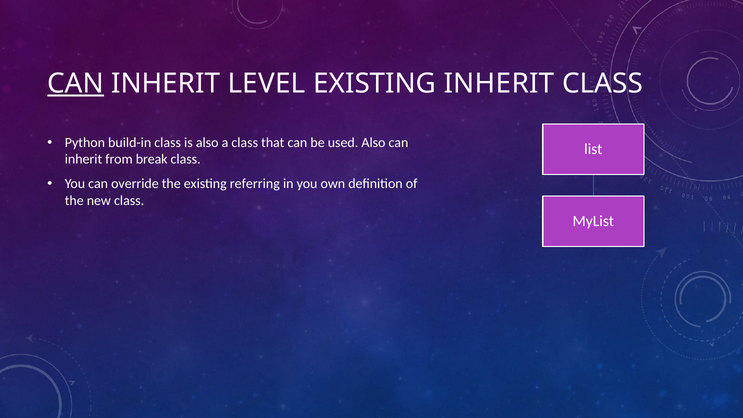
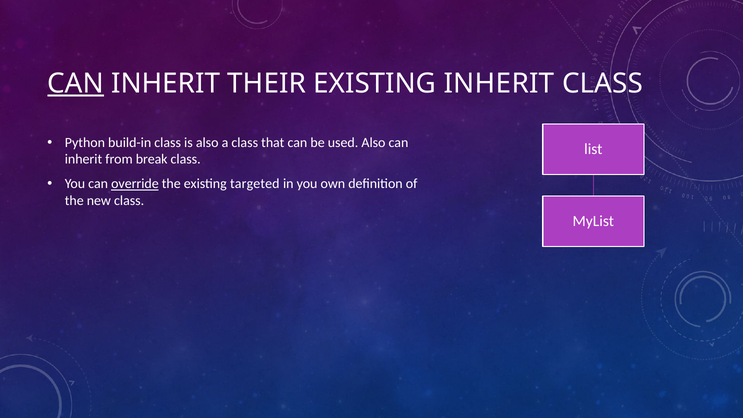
LEVEL: LEVEL -> THEIR (267, 83)
override underline: none -> present (135, 184)
referring: referring -> targeted (255, 184)
